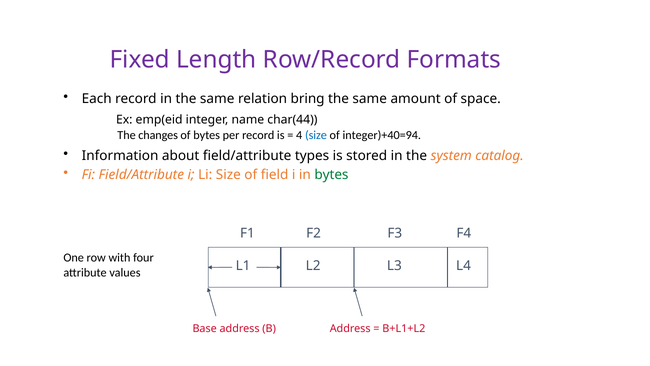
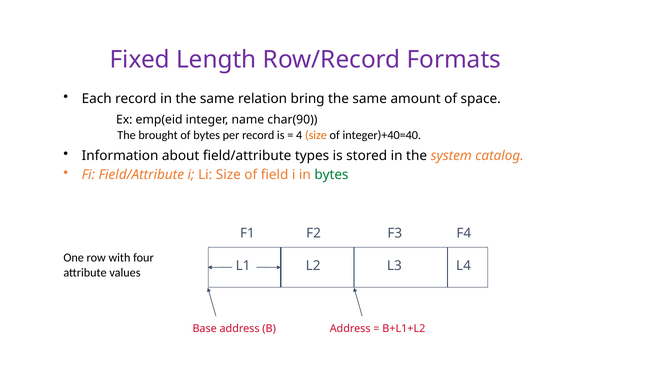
char(44: char(44 -> char(90 (292, 120)
changes: changes -> brought (158, 135)
size colour: blue -> orange (316, 135)
integer)+40=94: integer)+40=94 -> integer)+40=40 (382, 135)
